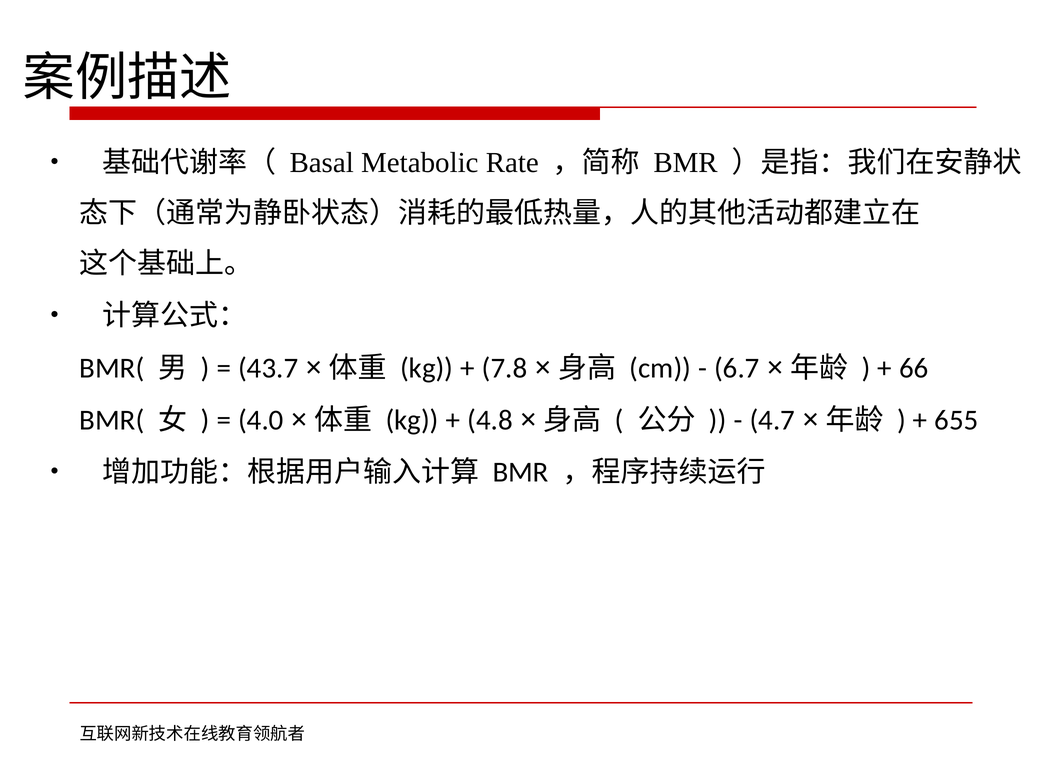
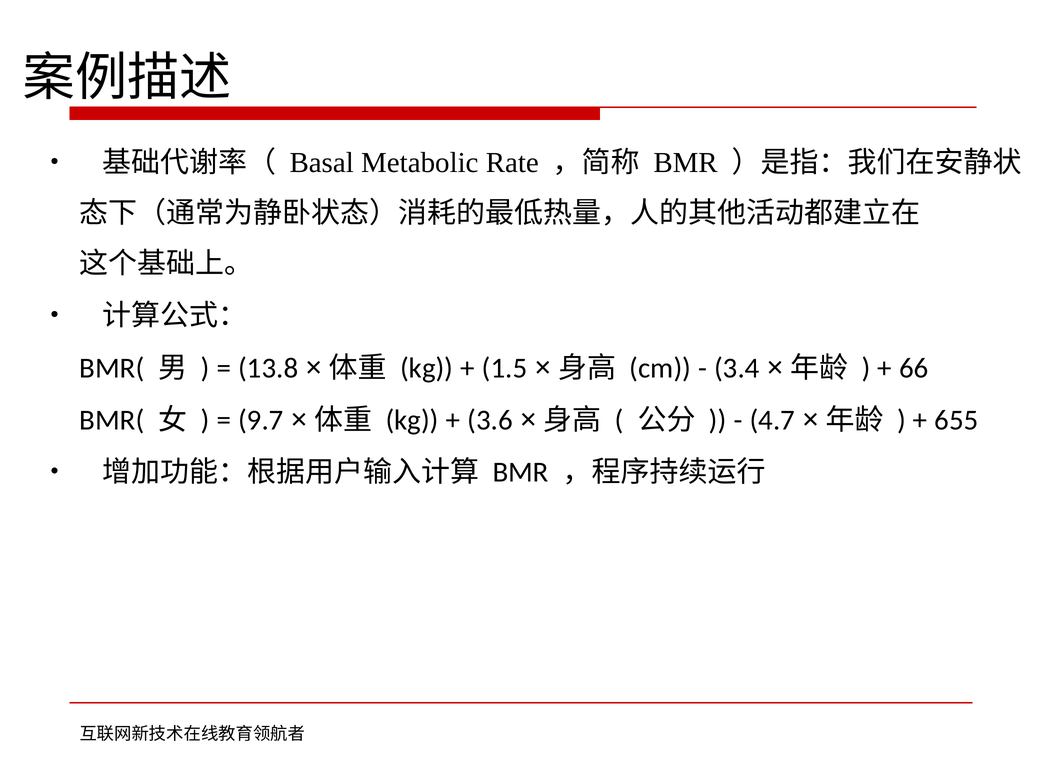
43.7: 43.7 -> 13.8 (268, 368)
7.8: 7.8 -> 1.5 (505, 368)
6.7: 6.7 -> 3.4 (737, 368)
4.0: 4.0 -> 9.7 (261, 420)
4.8: 4.8 -> 3.6 (490, 420)
